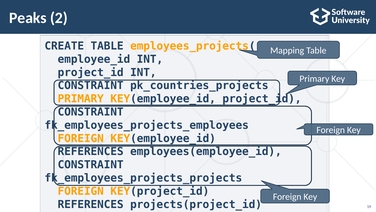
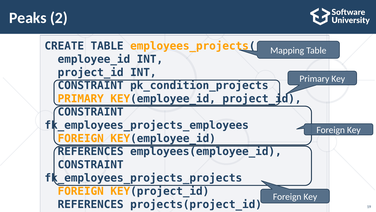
pk_countries_projects: pk_countries_projects -> pk_condition_projects (199, 85)
